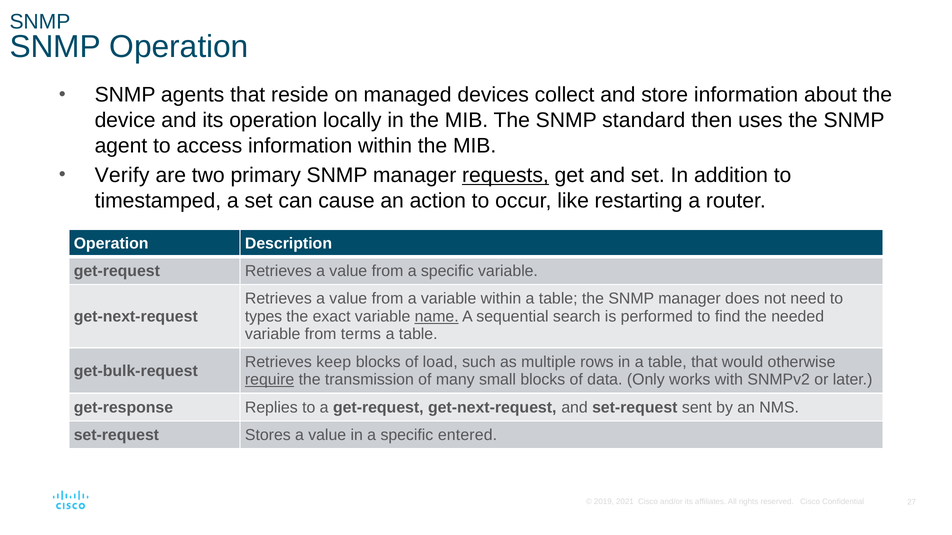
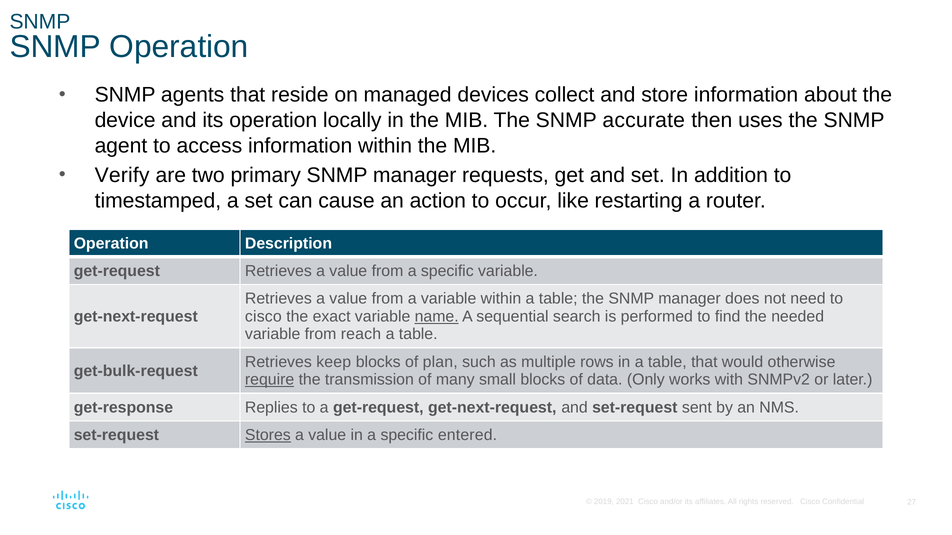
standard: standard -> accurate (644, 120)
requests underline: present -> none (505, 175)
types: types -> cisco (263, 317)
terms: terms -> reach (361, 335)
load: load -> plan (440, 362)
Stores underline: none -> present (268, 435)
